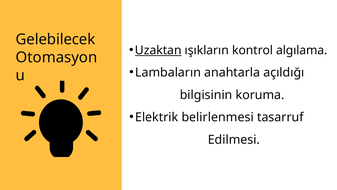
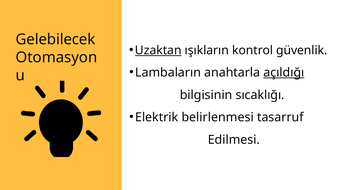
algılama: algılama -> güvenlik (302, 50)
açıldığı underline: none -> present (284, 72)
koruma: koruma -> sıcaklığı (260, 95)
